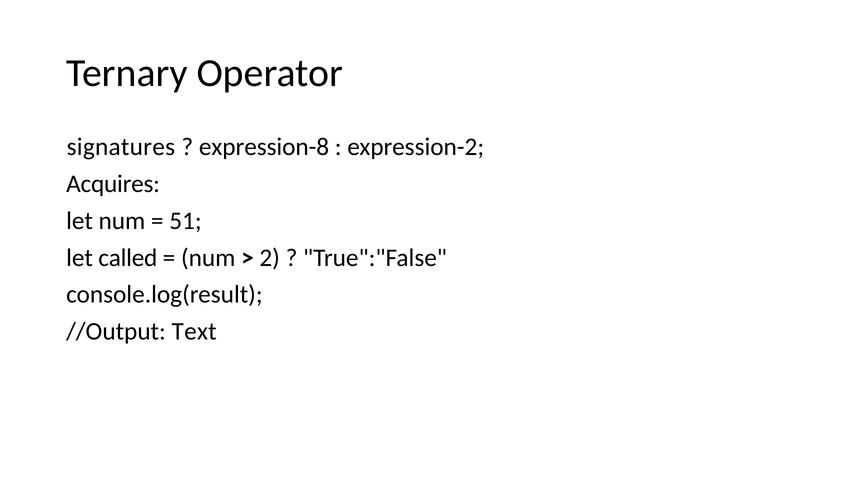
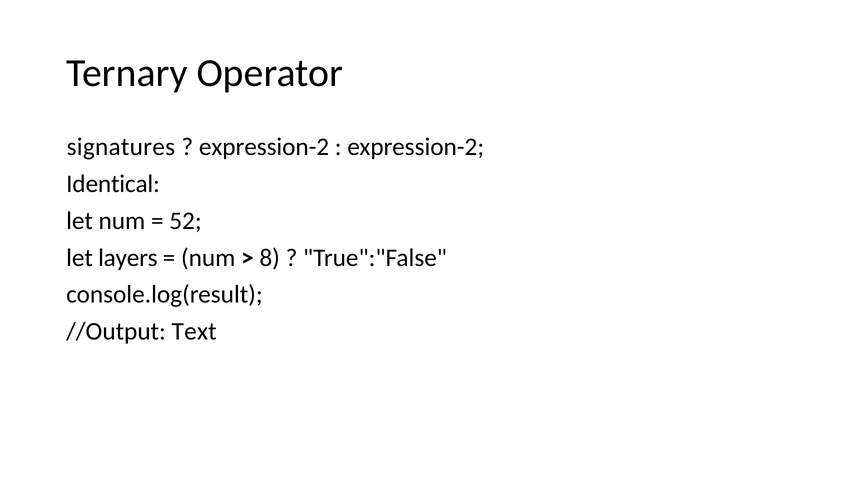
expression-8: expression-8 -> expression-2 (264, 147)
Acquires: Acquires -> Identical (113, 184)
51: 51 -> 52 (185, 221)
called: called -> layers (128, 258)
2: 2 -> 8 (270, 258)
